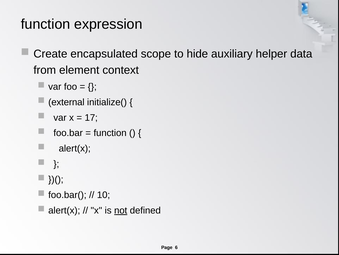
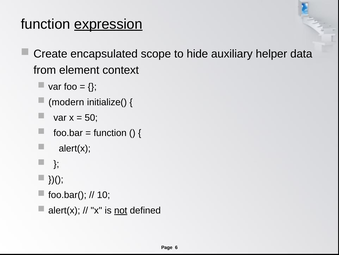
expression underline: none -> present (108, 24)
external: external -> modern (66, 102)
17: 17 -> 50 (91, 117)
